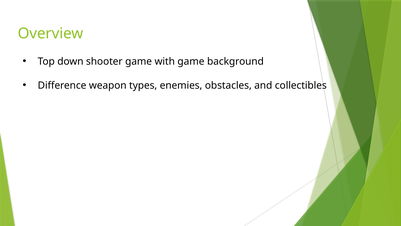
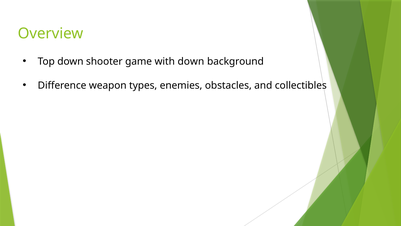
with game: game -> down (191, 61)
